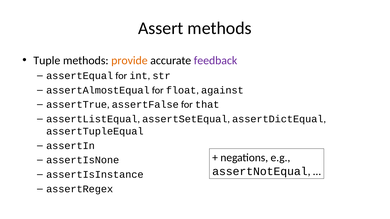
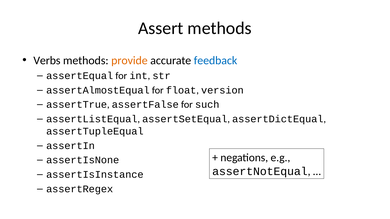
Tuple: Tuple -> Verbs (47, 61)
feedback colour: purple -> blue (216, 61)
against: against -> version (222, 90)
that: that -> such (207, 105)
